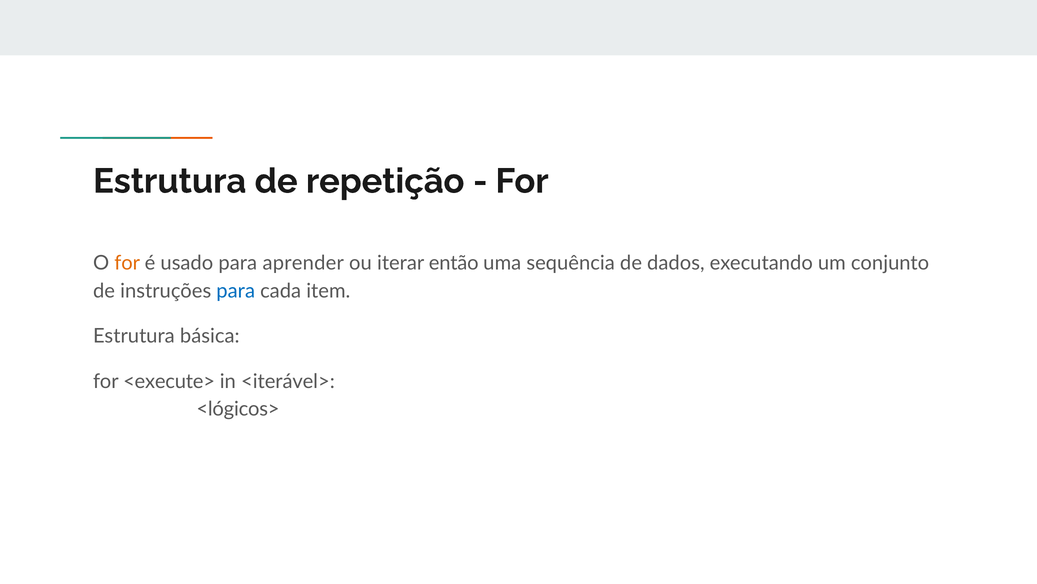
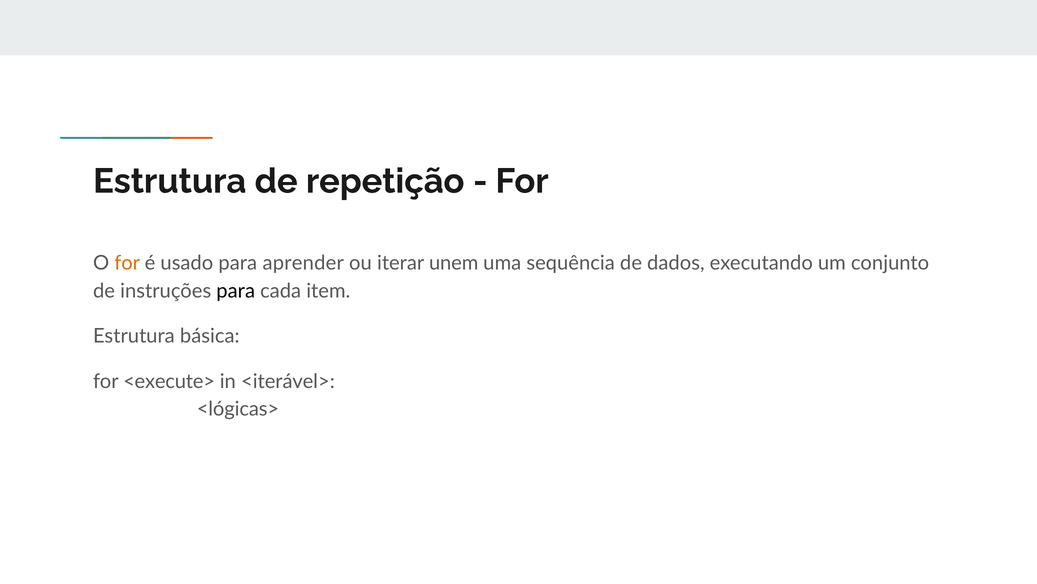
então: então -> unem (454, 263)
para colour: blue -> black (236, 291)
<lógicos>: <lógicos> -> <lógicas> (238, 409)
